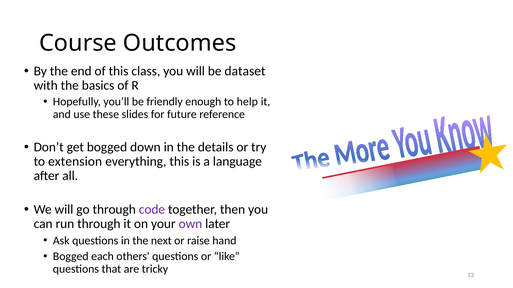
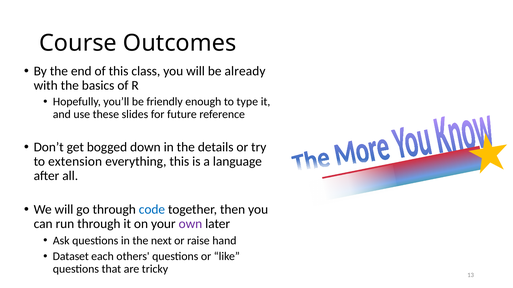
dataset: dataset -> already (245, 71)
help: help -> type (247, 102)
code colour: purple -> blue (152, 210)
Bogged: Bogged -> Dataset (71, 257)
